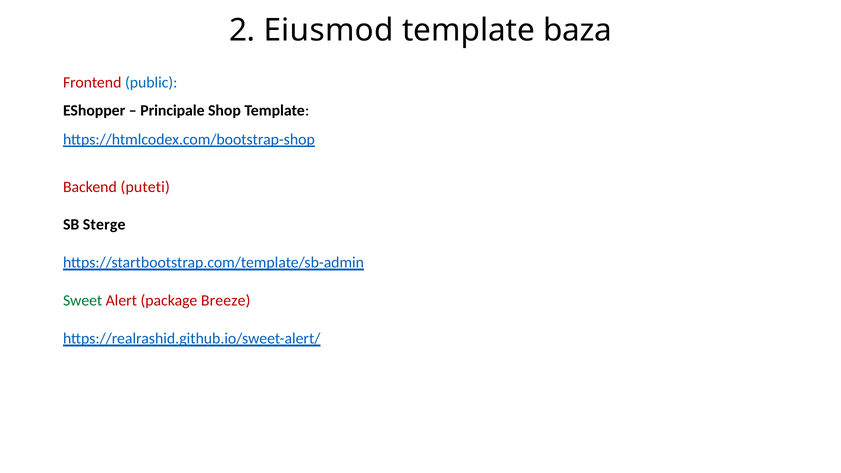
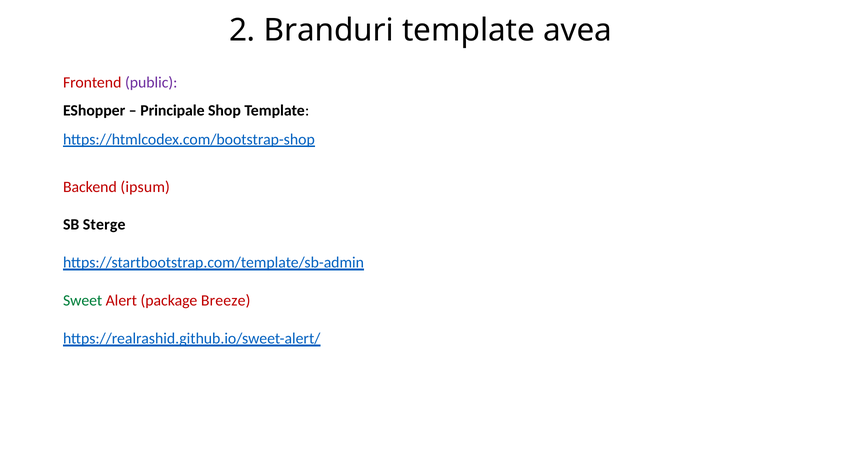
Eiusmod: Eiusmod -> Branduri (329, 30)
baza: baza -> avea (578, 30)
public colour: blue -> purple (151, 82)
puteti: puteti -> ipsum (145, 187)
